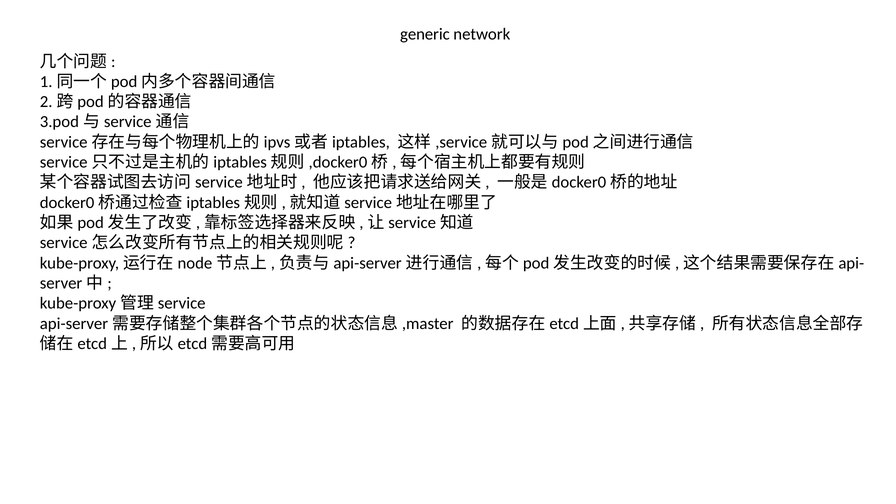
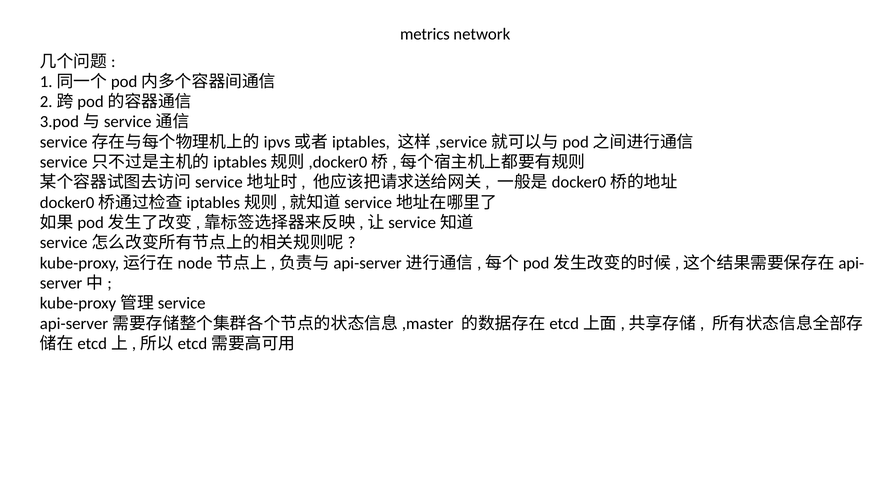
generic: generic -> metrics (425, 34)
